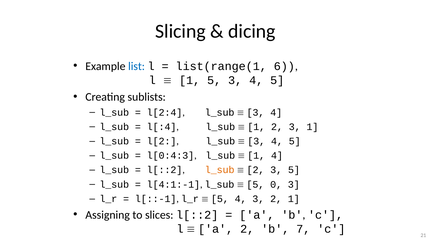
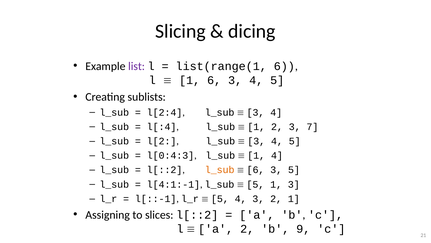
list colour: blue -> purple (137, 66)
1 5: 5 -> 6 (214, 80)
3 1: 1 -> 7 (312, 127)
2: 2 -> 6 (256, 170)
5 0: 0 -> 1 (276, 184)
7: 7 -> 9 (303, 228)
